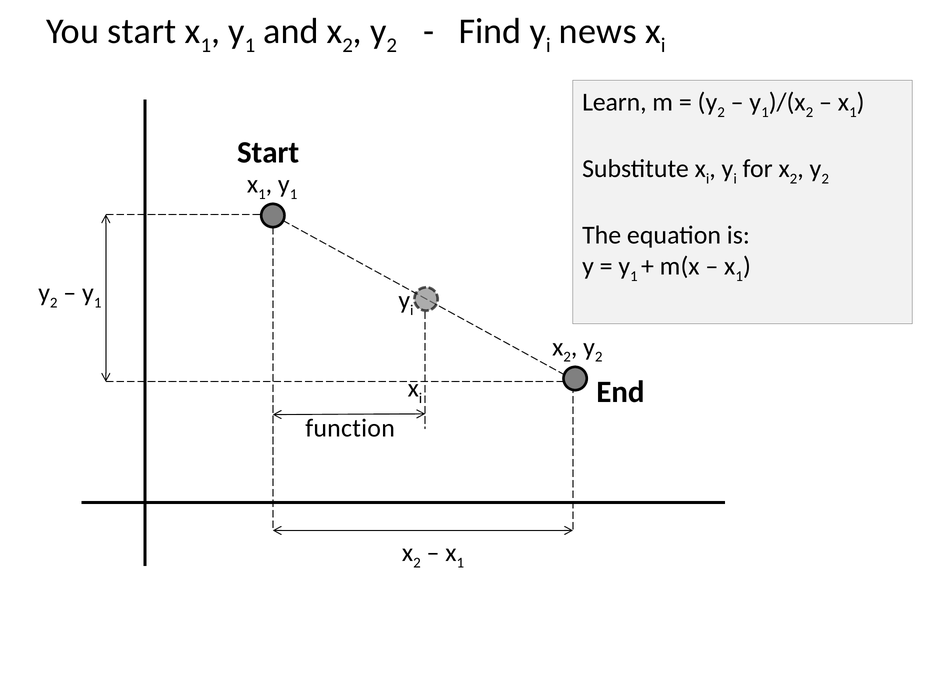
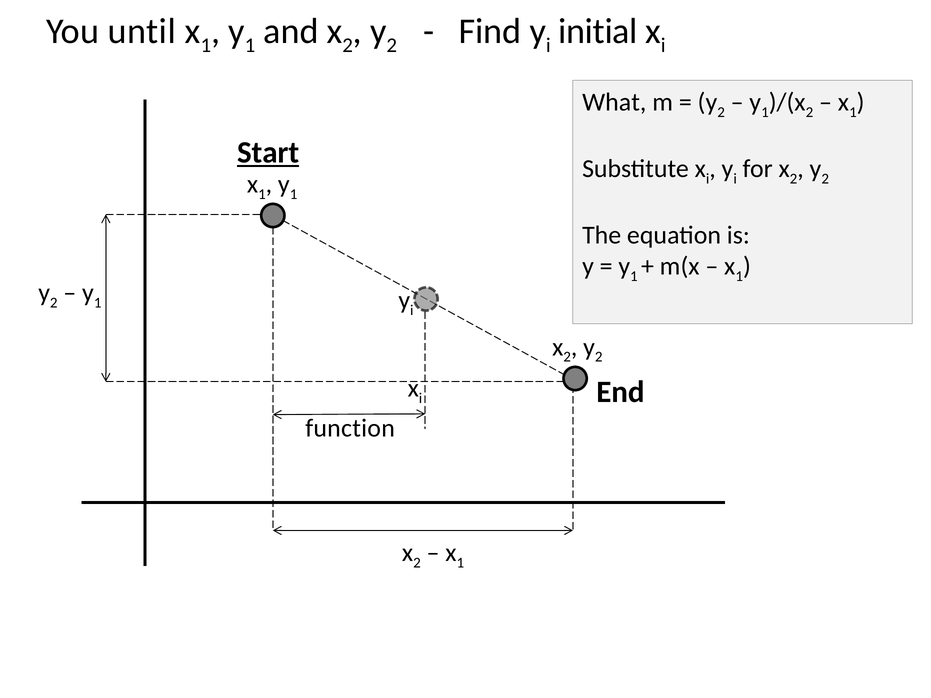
You start: start -> until (142, 31)
news: news -> initial (598, 31)
Learn: Learn -> What (614, 102)
Start underline: none -> present (268, 153)
